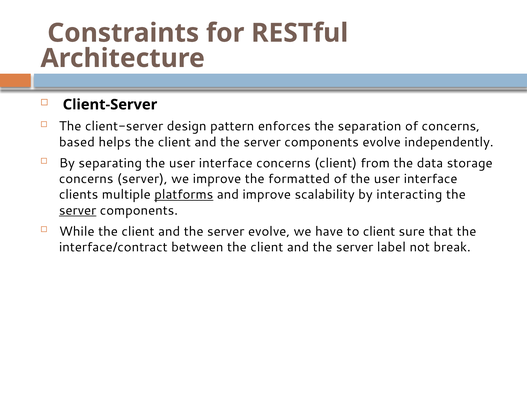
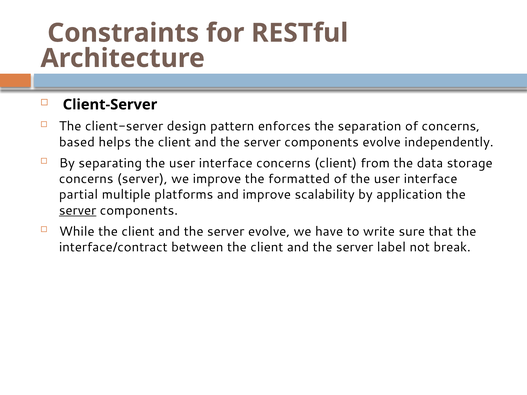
clients: clients -> partial (79, 195)
platforms underline: present -> none (184, 195)
interacting: interacting -> application (409, 195)
to client: client -> write (379, 231)
